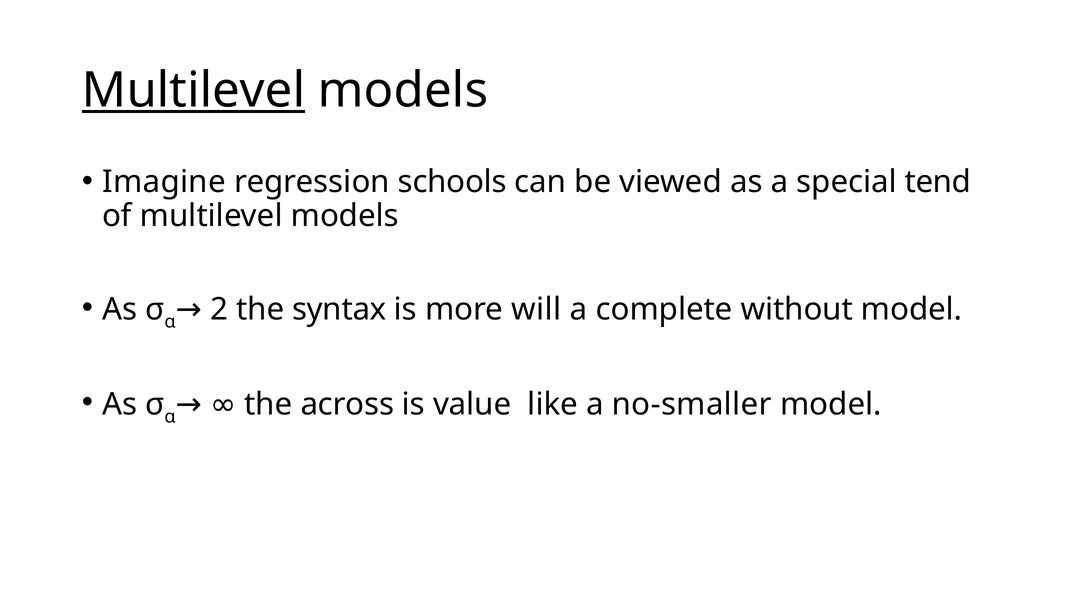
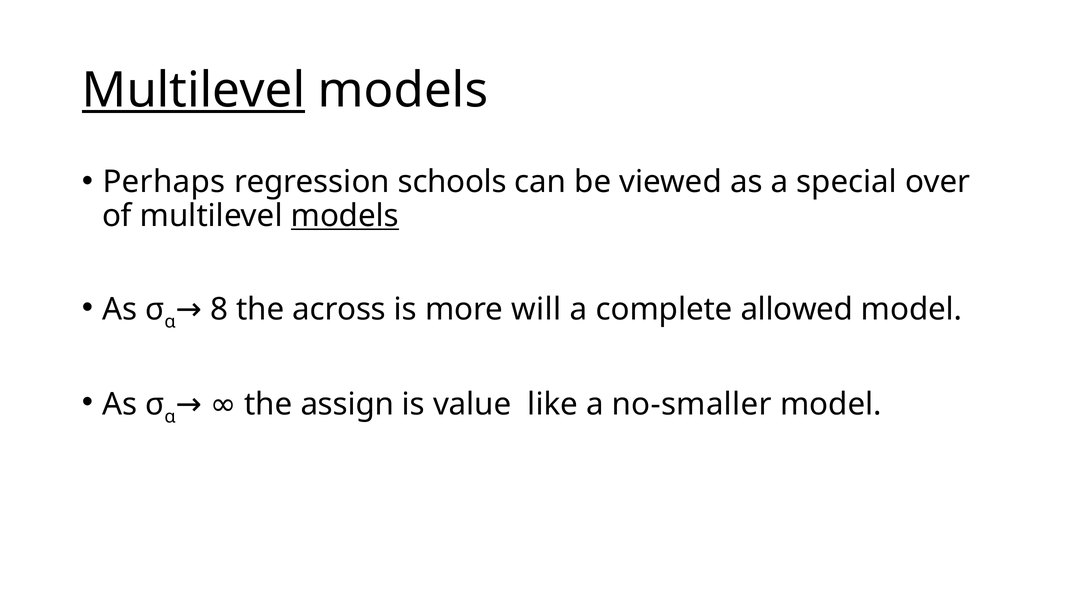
Imagine: Imagine -> Perhaps (164, 182)
tend: tend -> over (938, 182)
models underline: none -> present (345, 216)
2: 2 -> 8 (219, 309)
syntax: syntax -> across (339, 309)
without: without -> allowed (797, 309)
across: across -> assign (347, 404)
